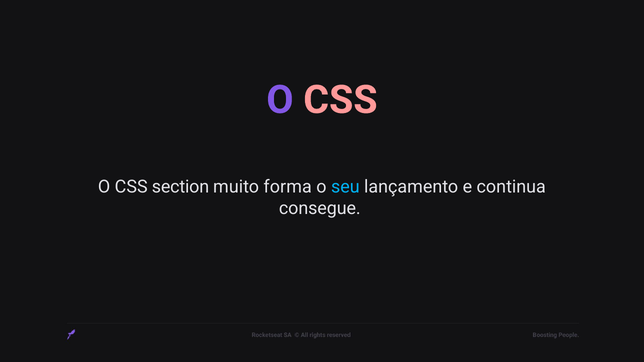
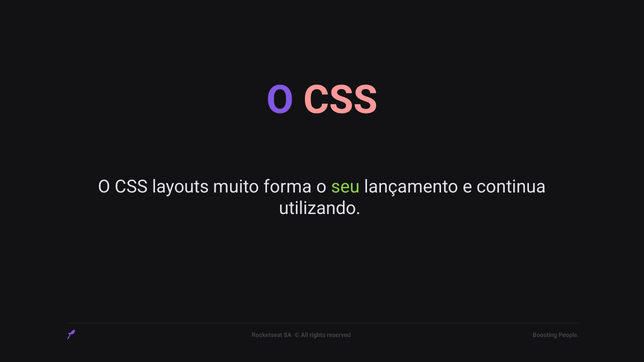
section: section -> layouts (180, 187)
seu colour: light blue -> light green (345, 187)
consegue: consegue -> utilizando (320, 209)
